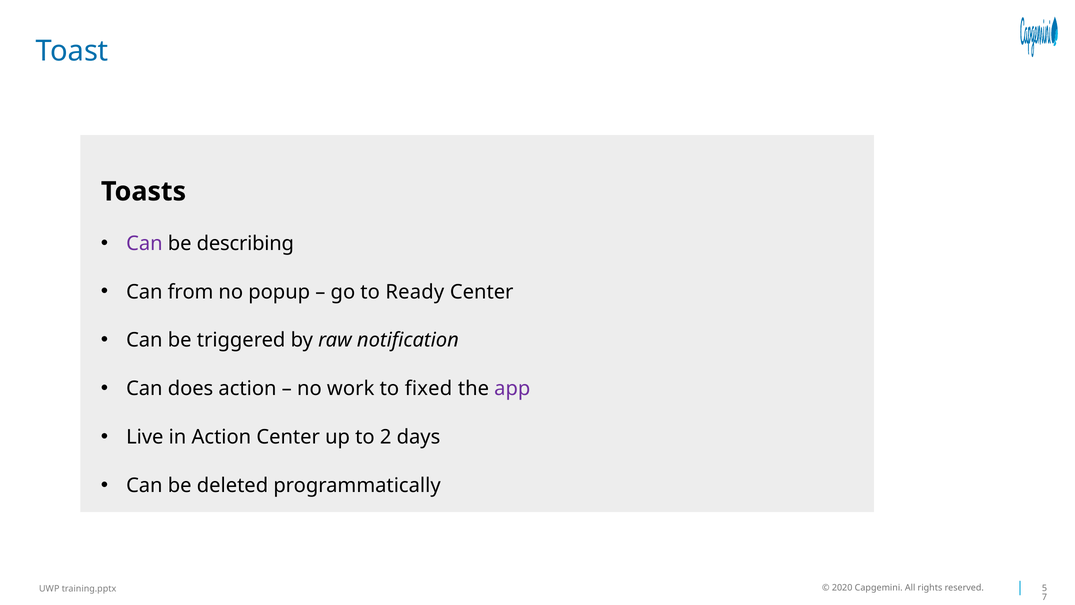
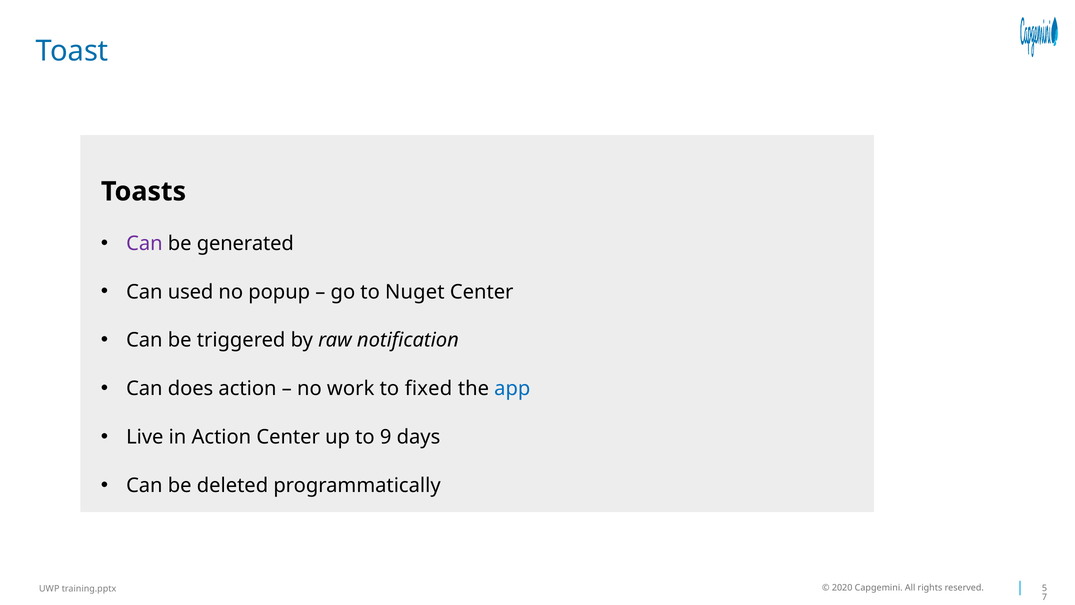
describing: describing -> generated (245, 243)
from: from -> used (191, 292)
Ready: Ready -> Nuget (415, 292)
app colour: purple -> blue (512, 389)
2: 2 -> 9 (386, 437)
